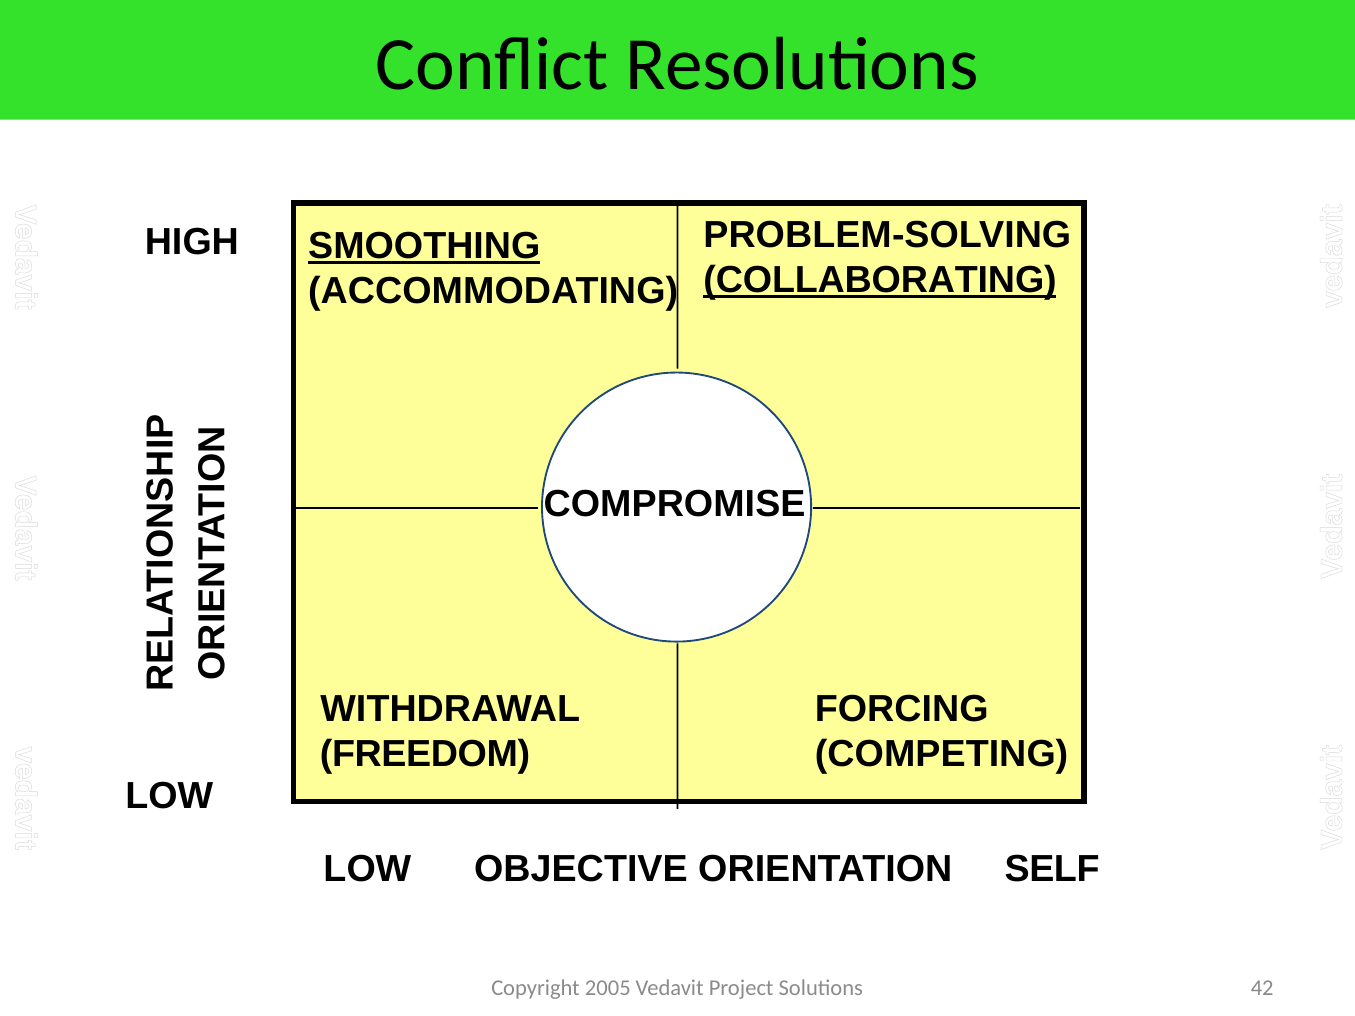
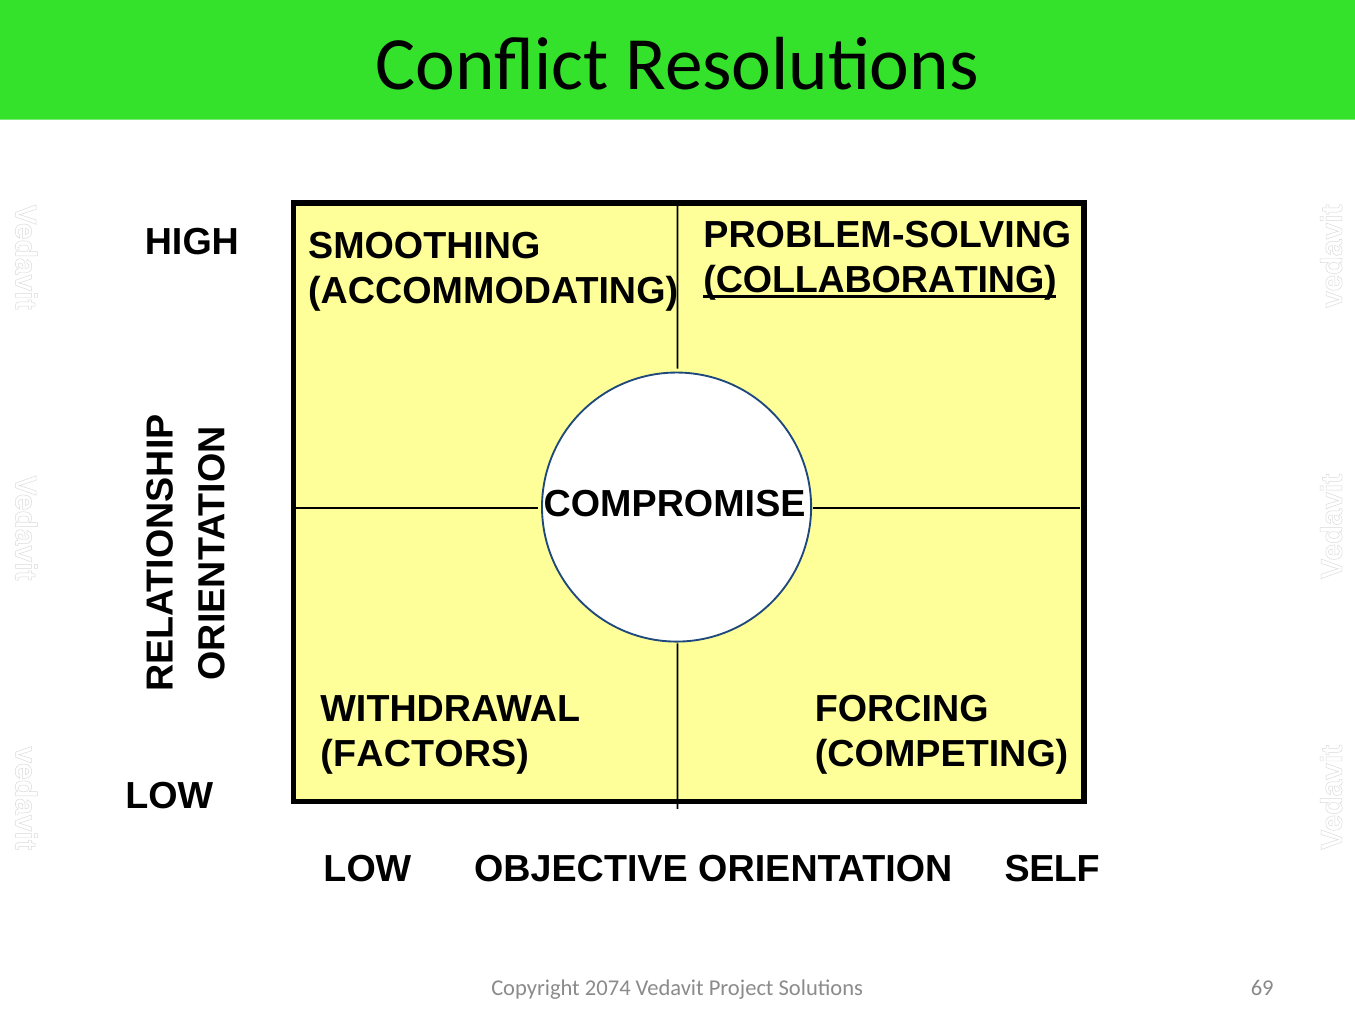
SMOOTHING underline: present -> none (424, 246)
FREEDOM: FREEDOM -> FACTORS (425, 755)
2005: 2005 -> 2074 (608, 989)
42: 42 -> 69 (1262, 989)
